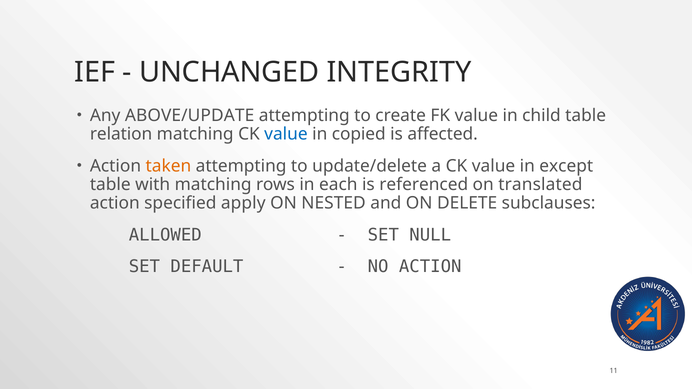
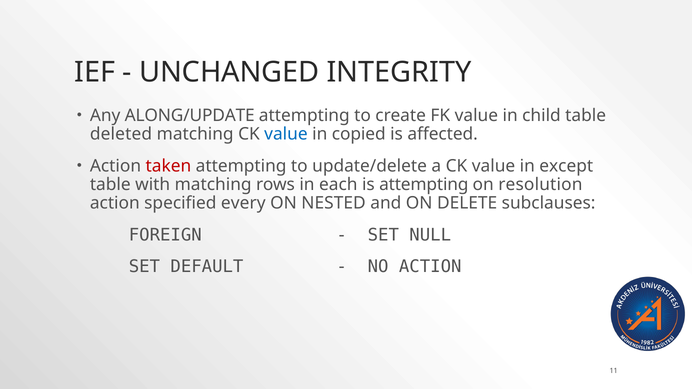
ABOVE/UPDATE: ABOVE/UPDATE -> ALONG/UPDATE (190, 116)
relation: relation -> deleted (121, 134)
taken colour: orange -> red (168, 166)
is referenced: referenced -> attempting (424, 185)
translated: translated -> resolution (540, 185)
apply: apply -> every (243, 203)
ALLOWED: ALLOWED -> FOREIGN (165, 235)
